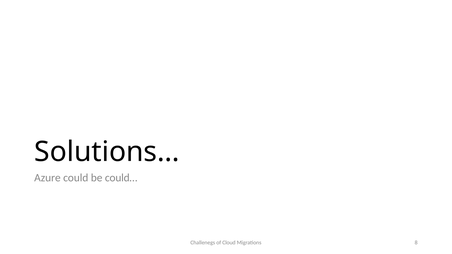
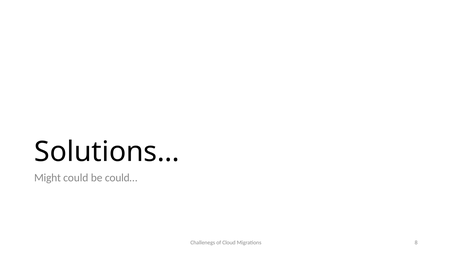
Azure: Azure -> Might (48, 178)
